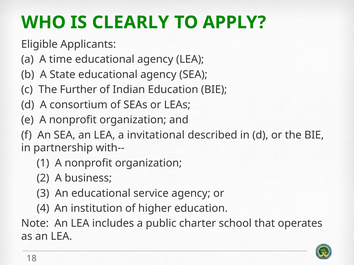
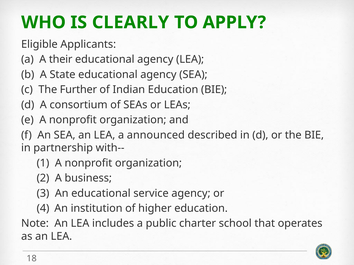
time: time -> their (61, 60)
invitational: invitational -> announced (156, 135)
